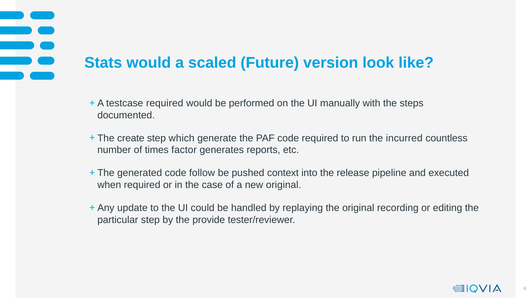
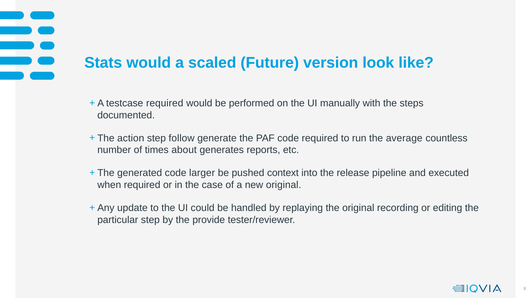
create: create -> action (131, 138)
which: which -> follow (182, 138)
incurred: incurred -> average (404, 138)
factor: factor -> about (184, 150)
follow: follow -> larger (202, 173)
